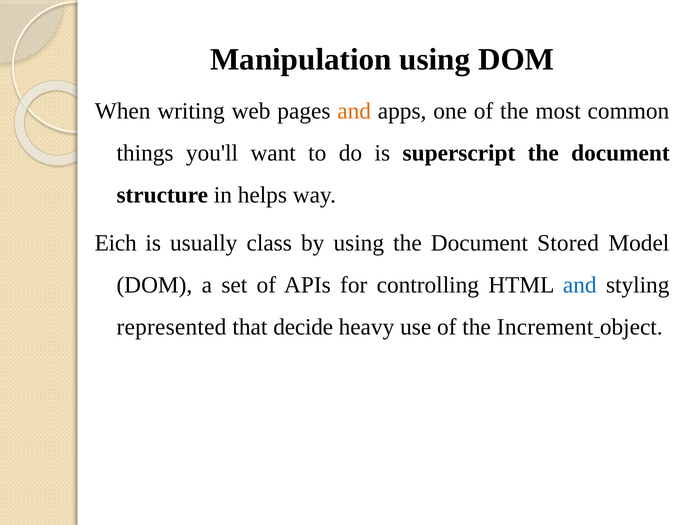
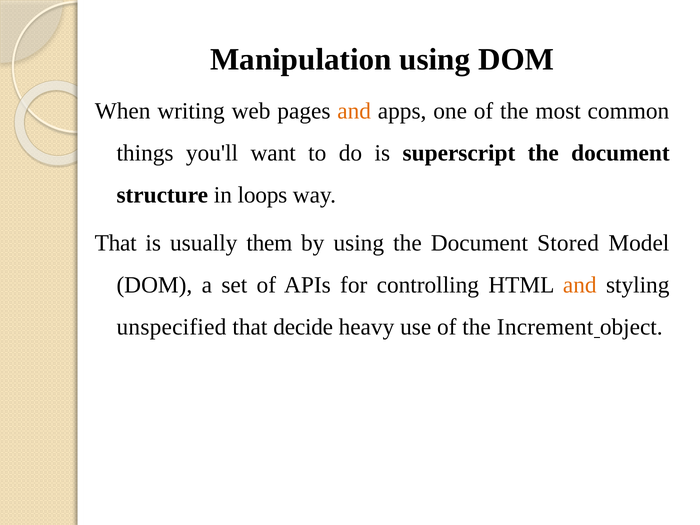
helps: helps -> loops (263, 195)
Eich: Eich -> That (116, 243)
class: class -> them (269, 243)
and colour: blue -> orange (580, 285)
represented: represented -> unspecified (171, 327)
